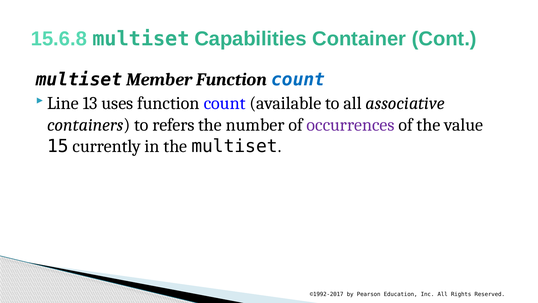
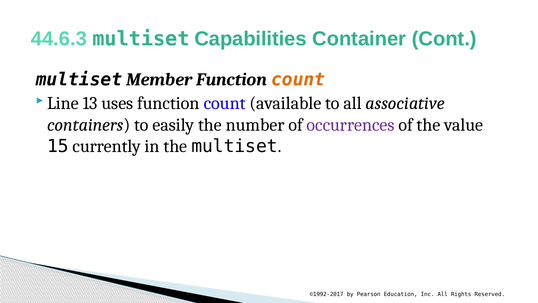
15.6.8: 15.6.8 -> 44.6.3 (59, 39)
count colour: blue -> orange (298, 79)
refers: refers -> easily (173, 125)
